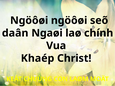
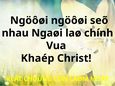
daân: daân -> nhau (15, 33)
